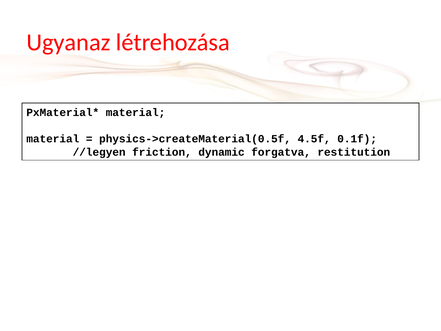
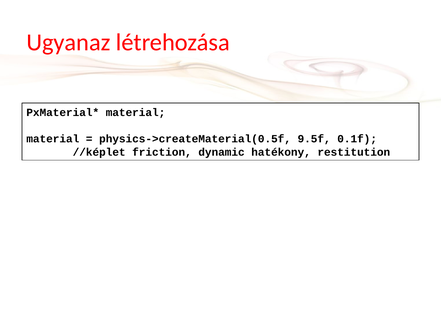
4.5f: 4.5f -> 9.5f (314, 139)
//legyen: //legyen -> //képlet (99, 152)
forgatva: forgatva -> hatékony (281, 152)
